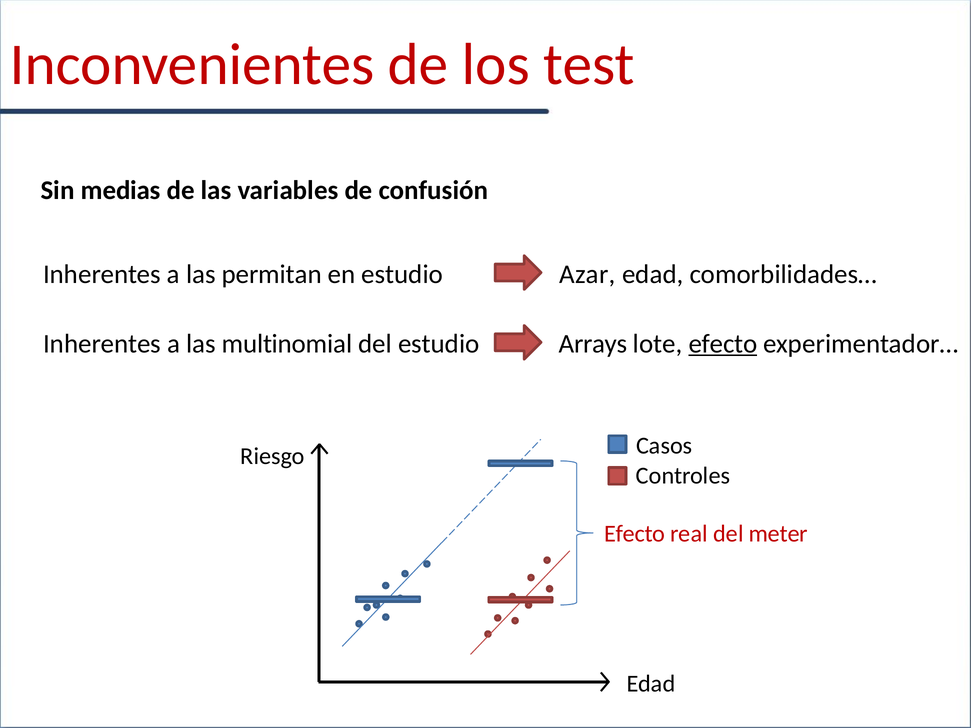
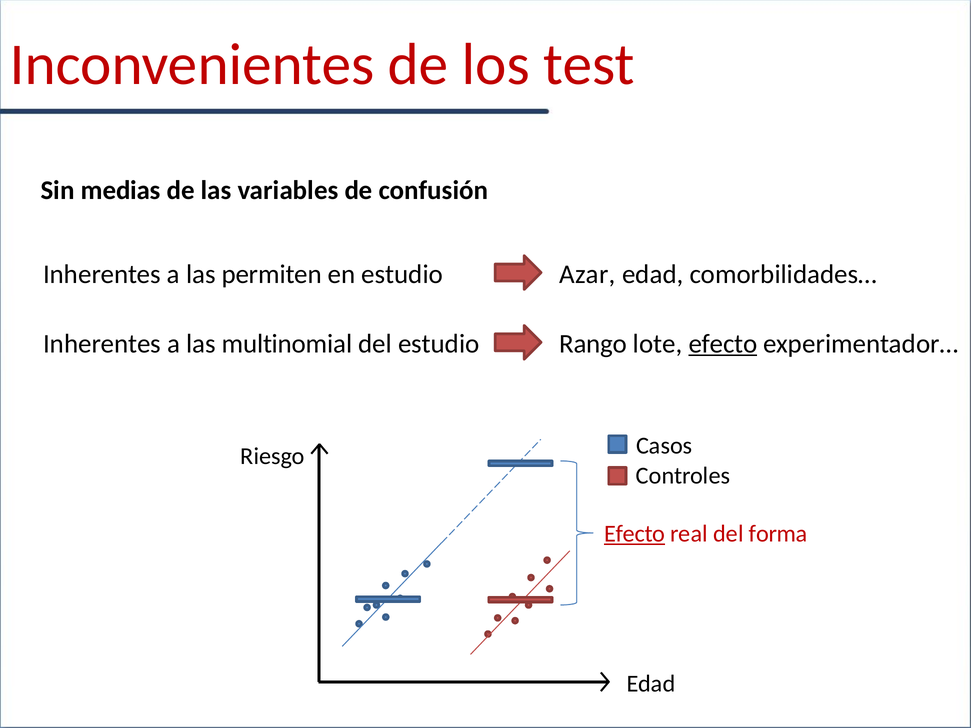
permitan: permitan -> permiten (272, 274)
Arrays: Arrays -> Rango (593, 344)
Efecto underline: none -> present (635, 534)
meter: meter -> forma (778, 534)
